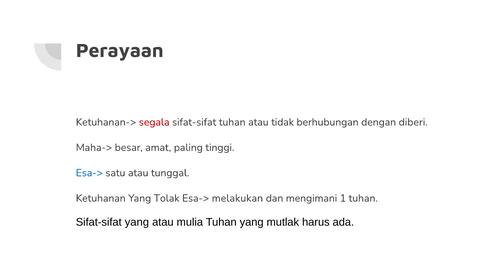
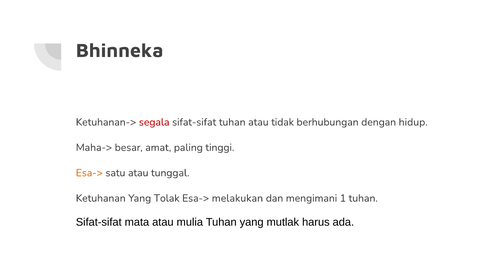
Perayaan: Perayaan -> Bhinneka (120, 50)
diberi: diberi -> hidup (413, 122)
Esa-> colour: blue -> orange (89, 173)
Sifat-sifat yang: yang -> mata (137, 222)
